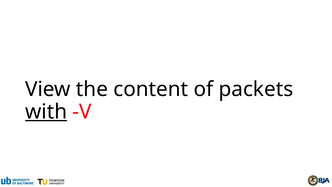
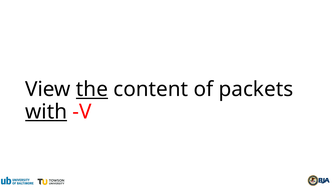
the underline: none -> present (92, 89)
